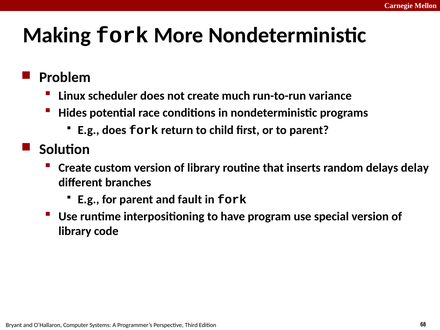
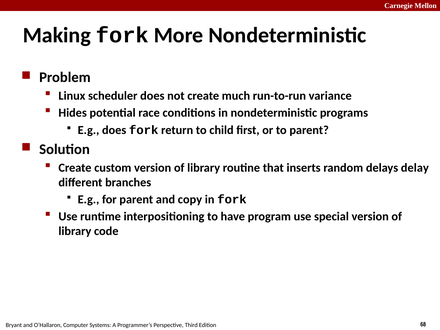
fault: fault -> copy (190, 199)
